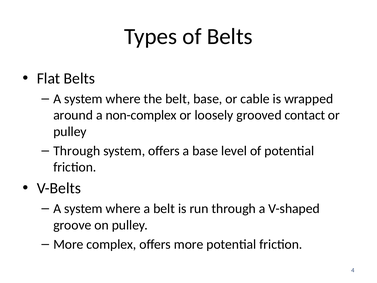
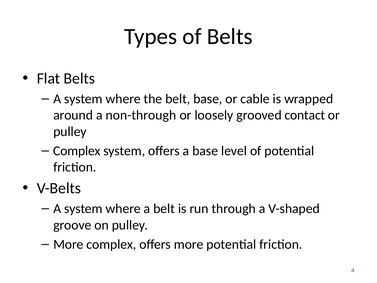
non-complex: non-complex -> non-through (141, 115)
Through: Through -> Complex (77, 151)
